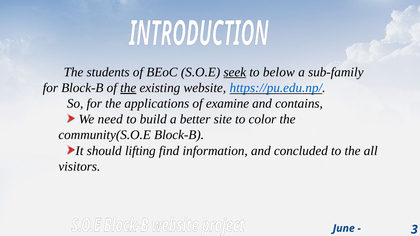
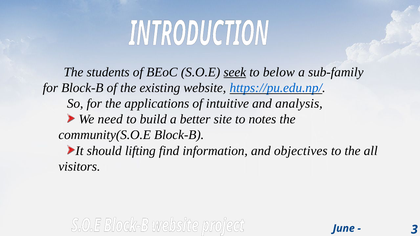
the underline: present -> none (128, 88)
examine: examine -> intuitive (227, 104)
contains: contains -> analysis (299, 104)
color: color -> notes (262, 119)
concluded: concluded -> objectives (301, 151)
